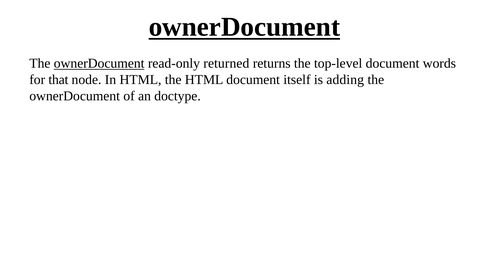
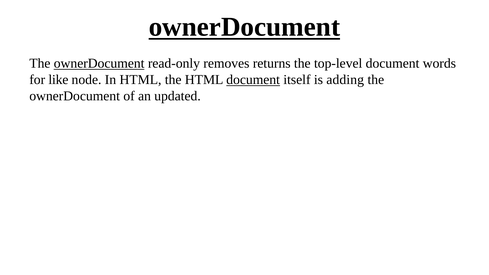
returned: returned -> removes (226, 64)
that: that -> like (58, 80)
document underline: none -> present (253, 80)
doctype: doctype -> updated (178, 96)
